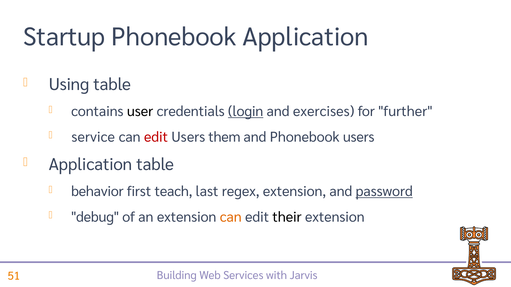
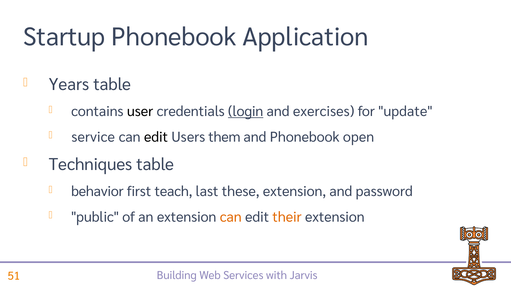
Using: Using -> Years (69, 85)
further: further -> update (405, 112)
edit colour: red -> black (156, 137)
Phonebook users: users -> open (359, 137)
Application: Application -> Techniques (91, 165)
regex: regex -> these (241, 192)
password underline: present -> none (384, 192)
debug: debug -> public (95, 217)
their colour: black -> orange (287, 217)
